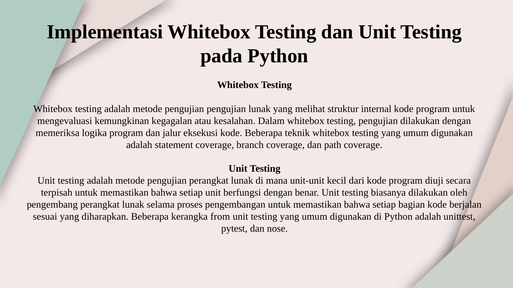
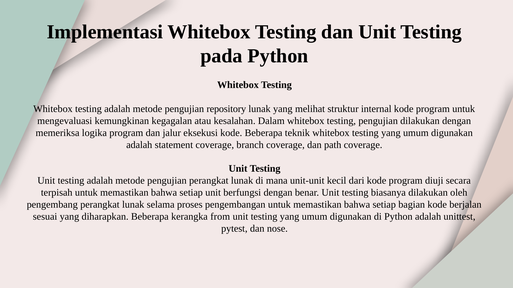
pengujian pengujian: pengujian -> repository (226, 109)
